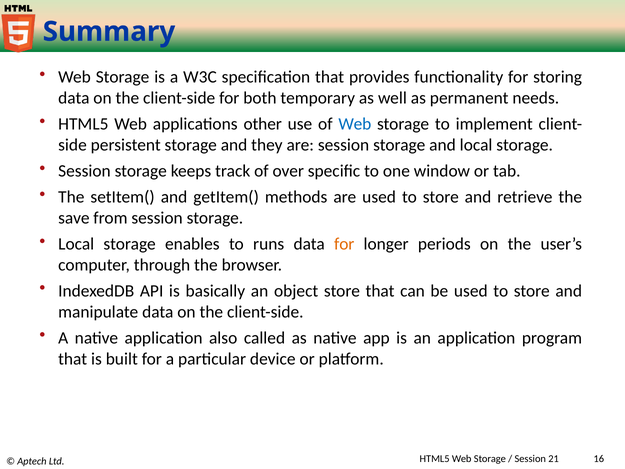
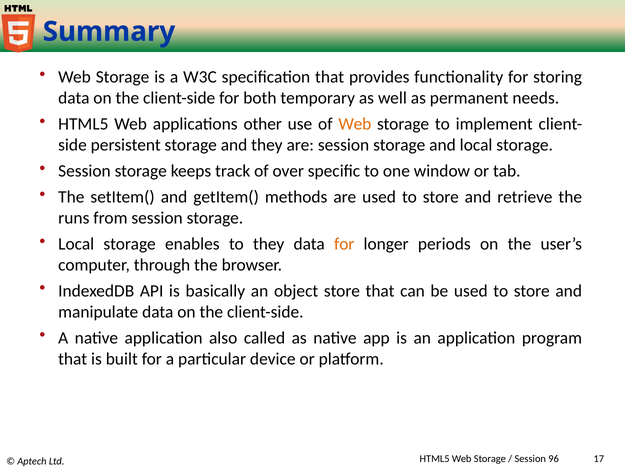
Web colour: blue -> orange (355, 124)
save: save -> runs (74, 218)
to runs: runs -> they (269, 244)
21: 21 -> 96 (554, 458)
16: 16 -> 17 (599, 458)
